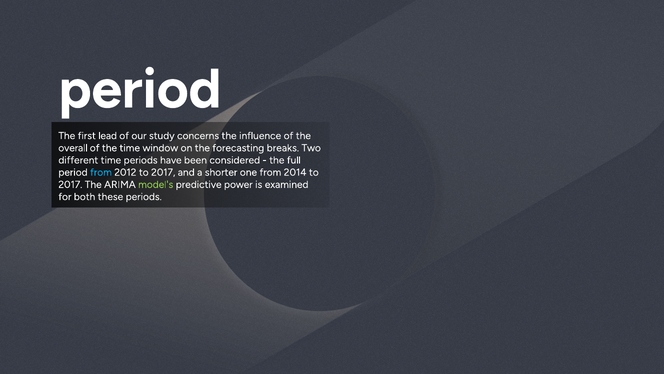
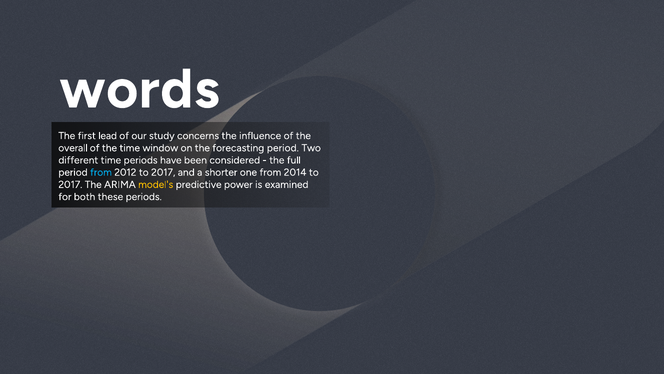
period: period -> words (140, 89)
forecasting breaks: breaks -> period (283, 148)
model's colour: light green -> yellow (156, 184)
